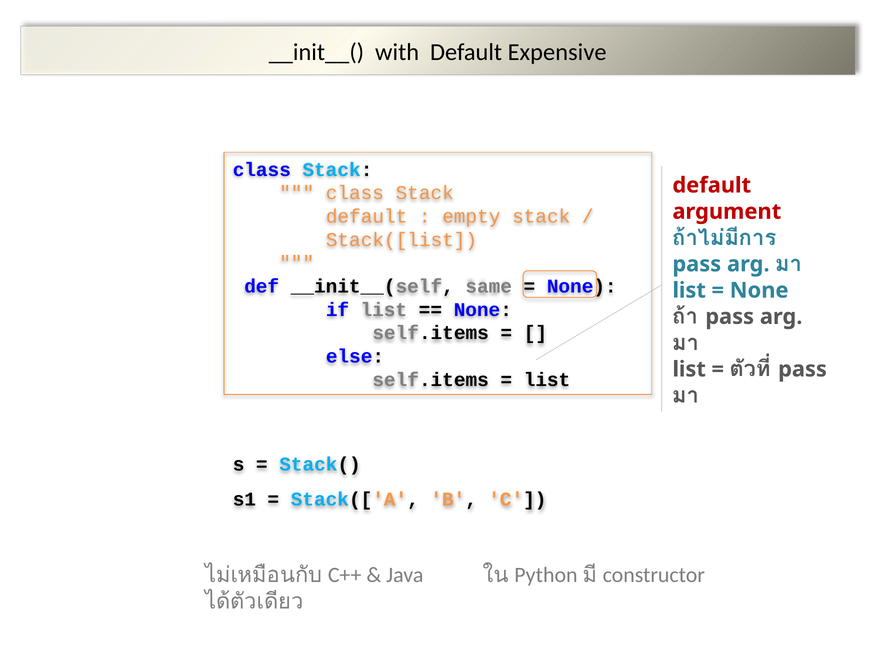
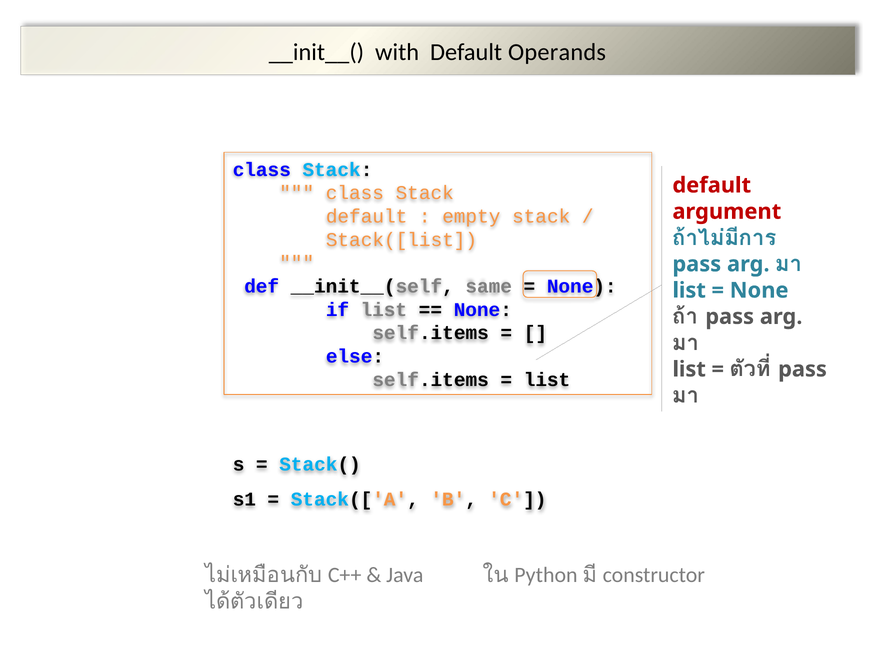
Expensive: Expensive -> Operands (557, 52)
